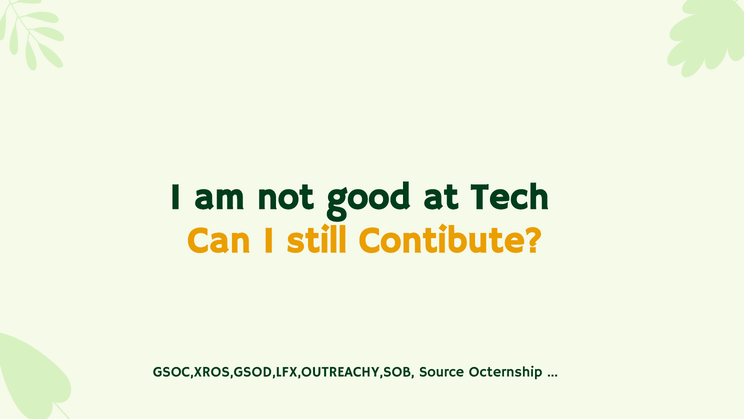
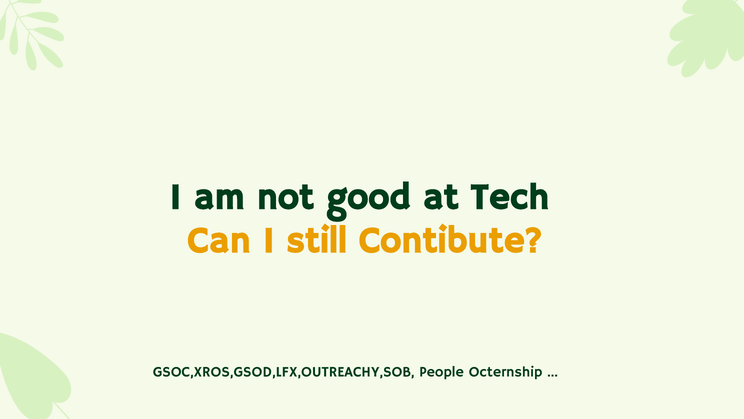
Source: Source -> People (442, 372)
